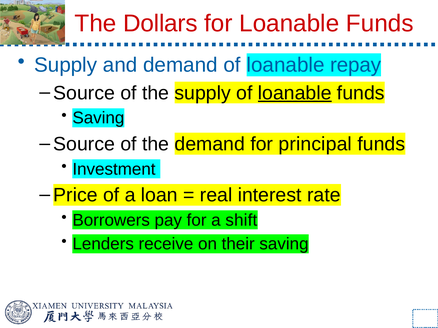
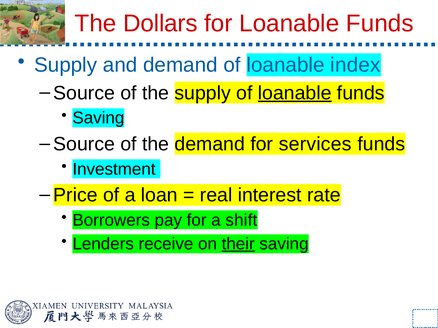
repay: repay -> index (355, 65)
principal: principal -> services (315, 144)
their underline: none -> present (238, 244)
